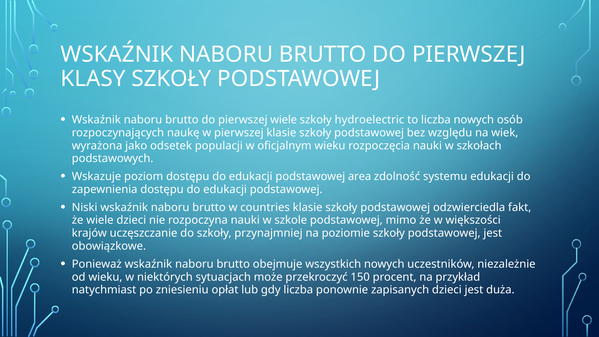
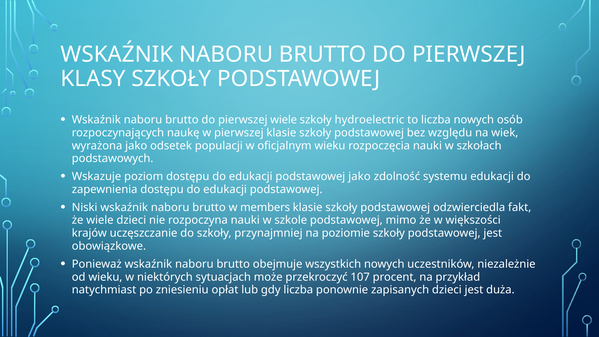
podstawowej area: area -> jako (359, 176)
countries: countries -> members (265, 207)
150: 150 -> 107 (360, 277)
